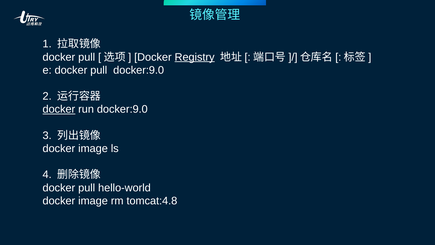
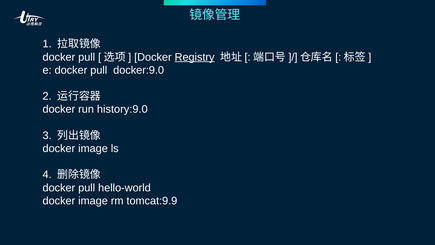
docker underline: present -> none (59, 109)
run docker:9.0: docker:9.0 -> history:9.0 (122, 109)
tomcat:4.8: tomcat:4.8 -> tomcat:9.9 (152, 201)
